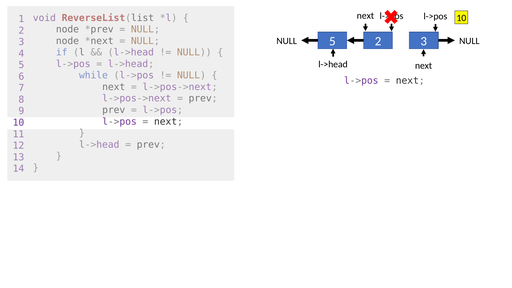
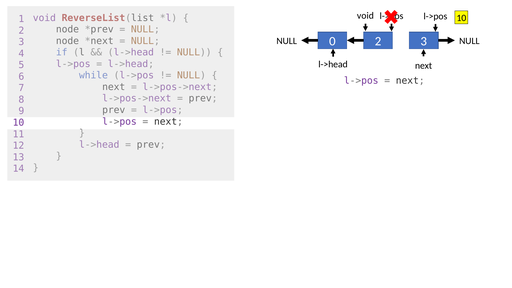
next: next -> void (365, 16)
NULL 5: 5 -> 0 (332, 41)
